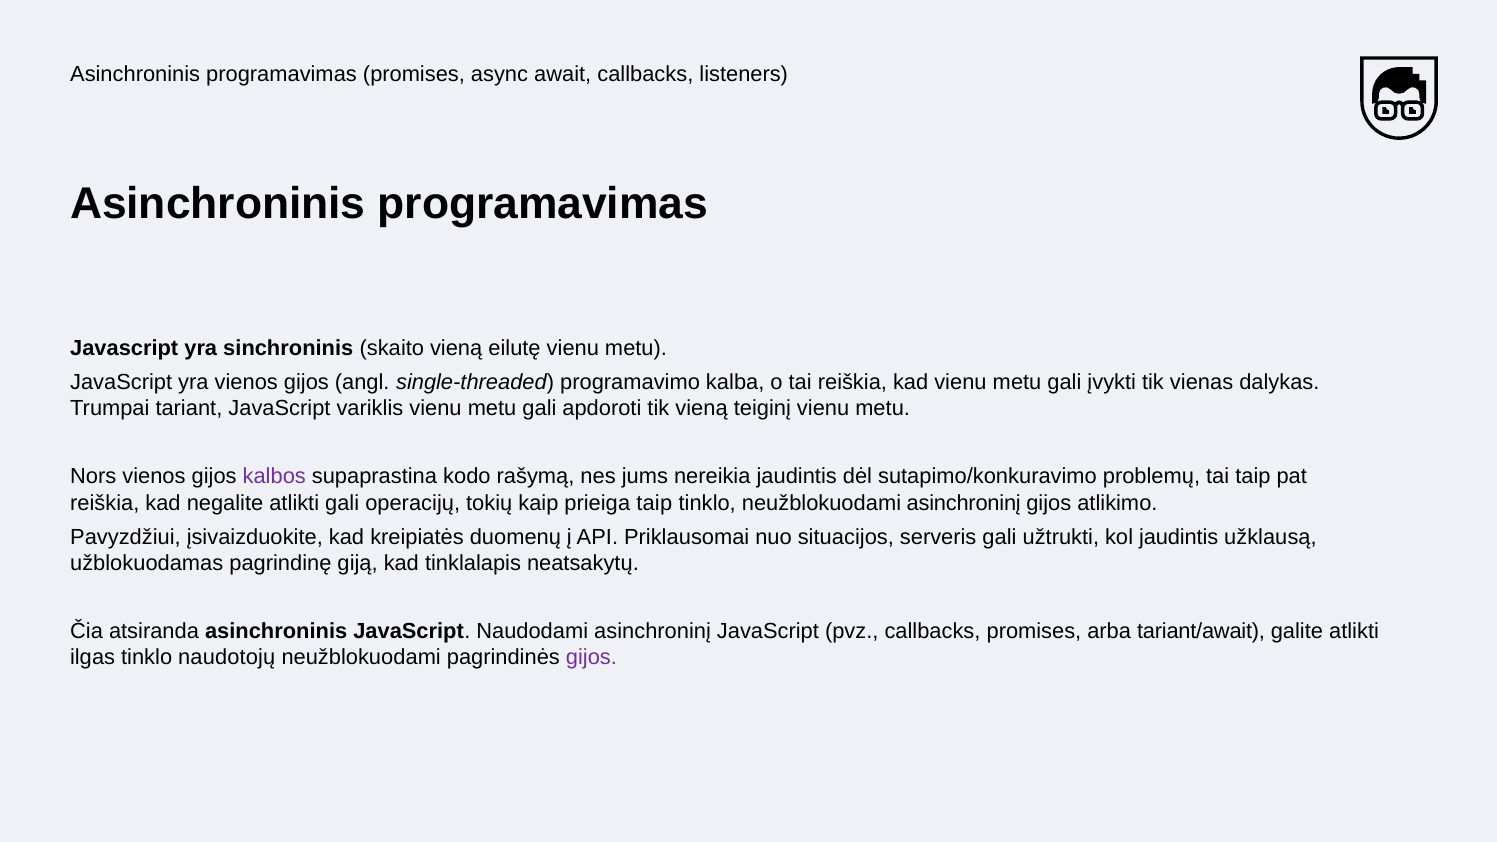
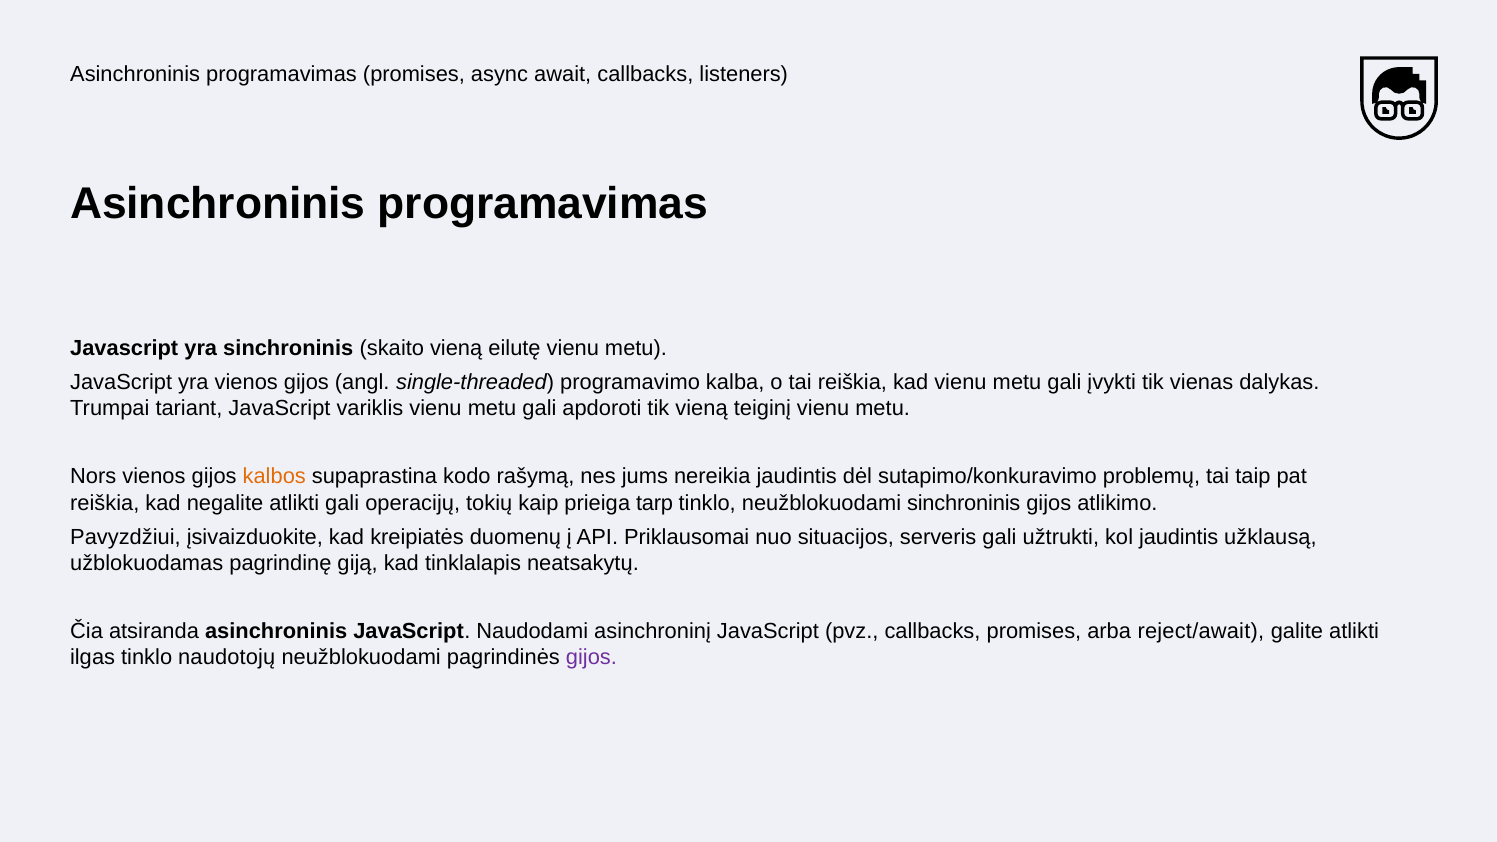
kalbos colour: purple -> orange (274, 477)
prieiga taip: taip -> tarp (654, 503)
neužblokuodami asinchroninį: asinchroninį -> sinchroninis (964, 503)
tariant/await: tariant/await -> reject/await (1201, 631)
